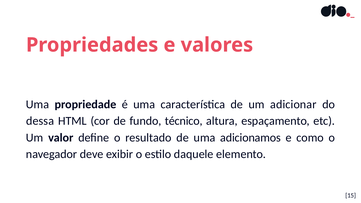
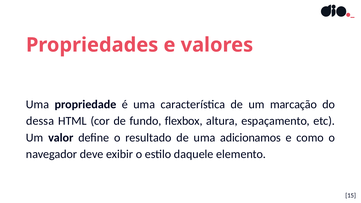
adicionar: adicionar -> marcação (293, 104)
técnico: técnico -> flexbox (184, 121)
